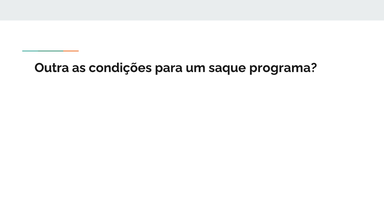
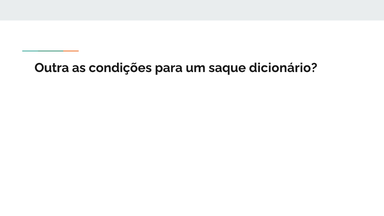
programa: programa -> dicionário (283, 68)
